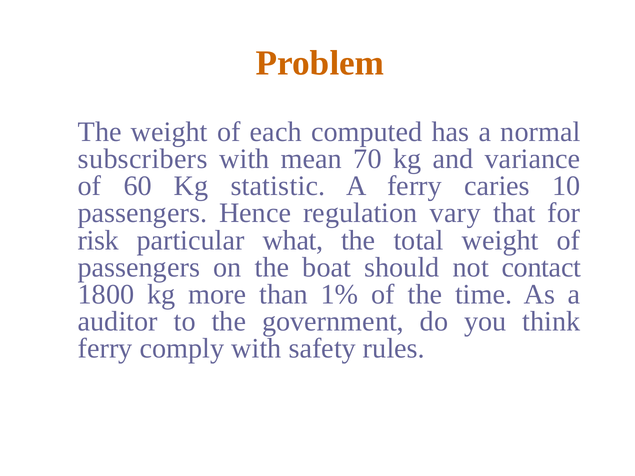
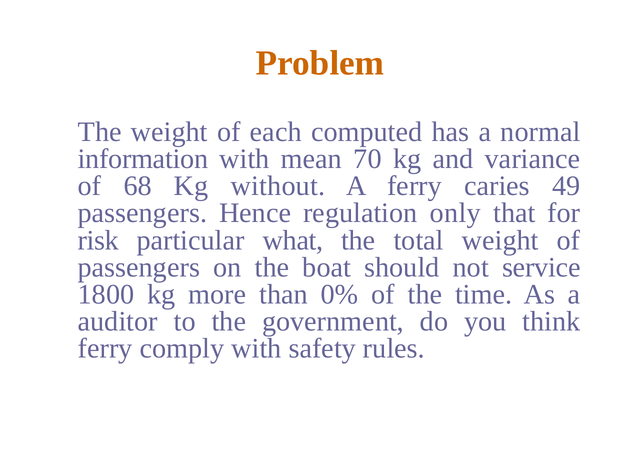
subscribers: subscribers -> information (143, 159)
60: 60 -> 68 (138, 186)
statistic: statistic -> without (278, 186)
10: 10 -> 49 (566, 186)
vary: vary -> only (455, 213)
contact: contact -> service (541, 267)
1%: 1% -> 0% (340, 295)
